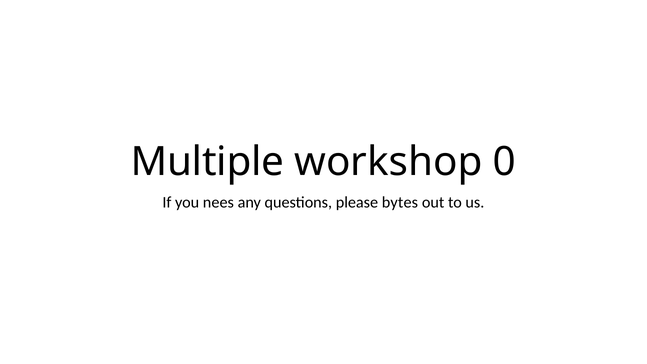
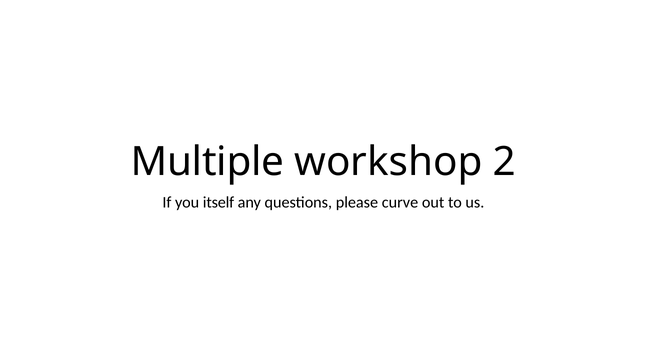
0: 0 -> 2 (504, 162)
nees: nees -> itself (219, 202)
bytes: bytes -> curve (400, 202)
